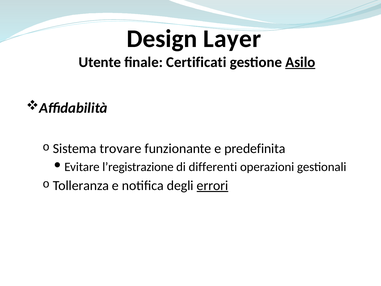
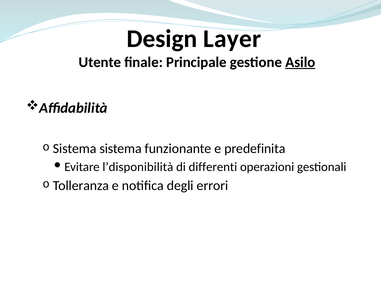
Certificati: Certificati -> Principale (196, 62)
Sistema trovare: trovare -> sistema (121, 148)
l’registrazione: l’registrazione -> l’disponibilità (138, 167)
errori underline: present -> none (212, 185)
